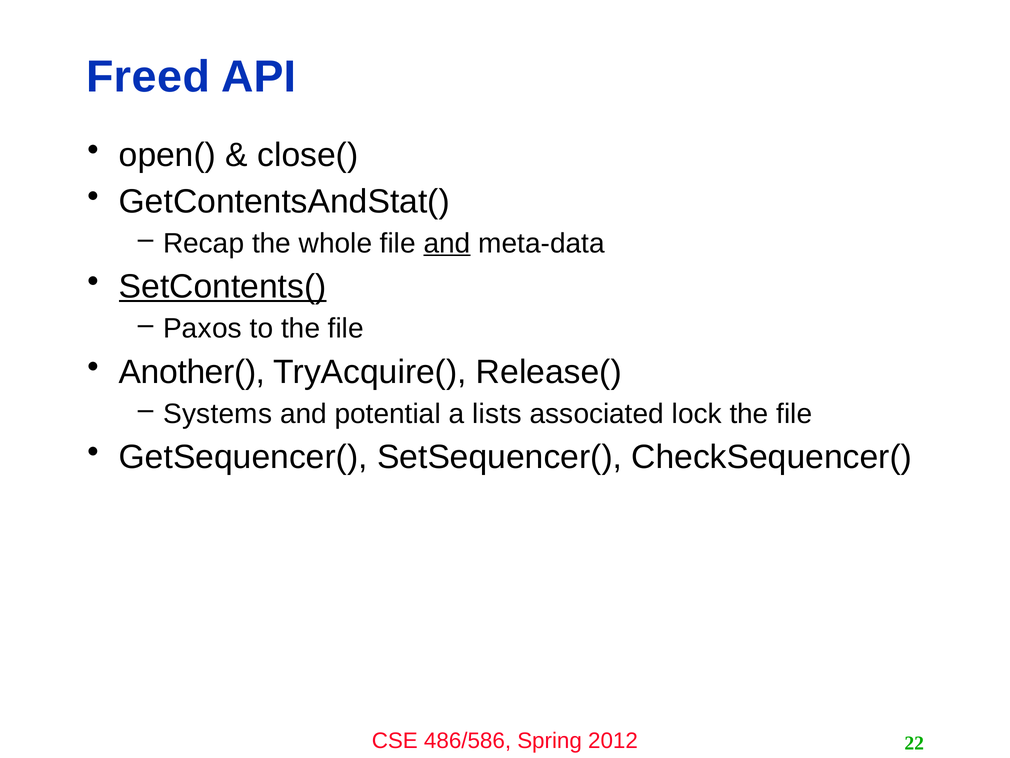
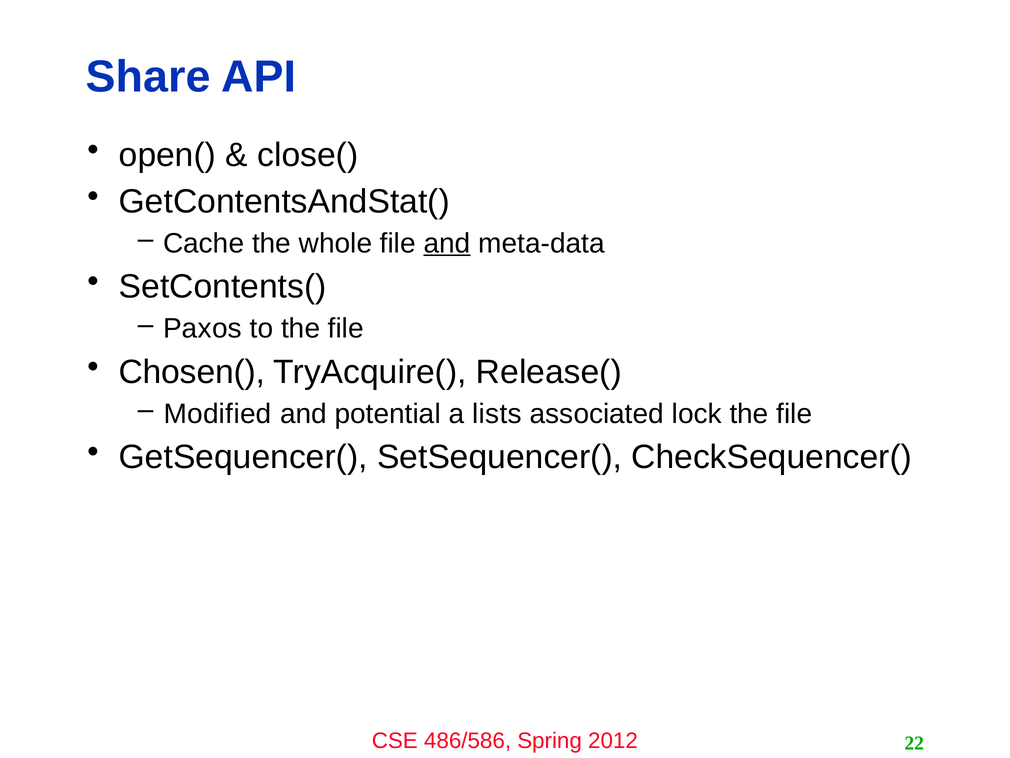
Freed: Freed -> Share (148, 77)
Recap: Recap -> Cache (204, 243)
SetContents( underline: present -> none (223, 287)
Another(: Another( -> Chosen( (192, 372)
Systems: Systems -> Modified (218, 414)
